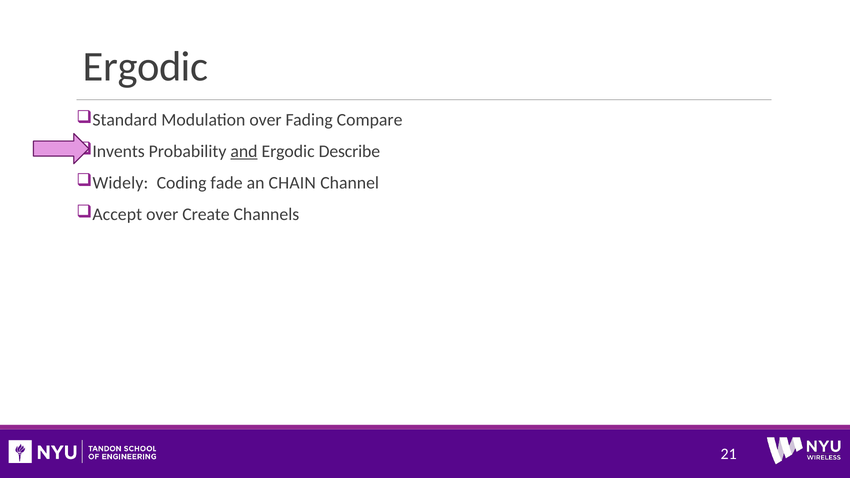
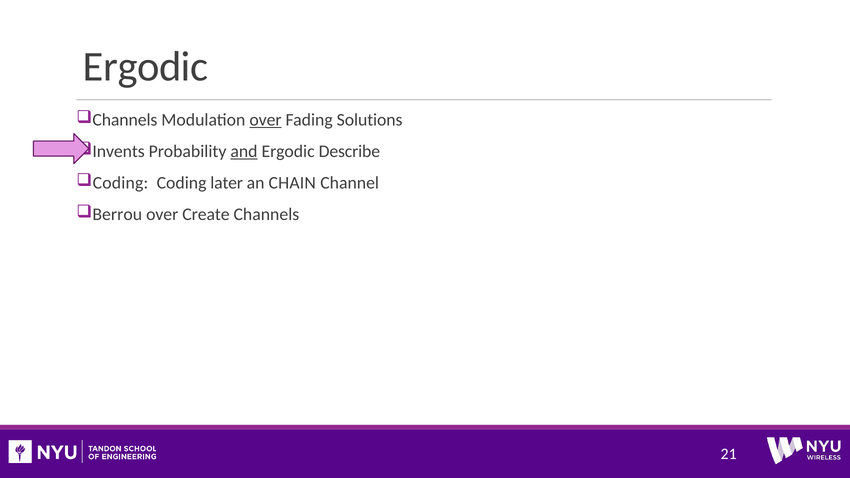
Standard: Standard -> Channels (125, 120)
over underline: none -> present (266, 120)
Compare: Compare -> Solutions (370, 120)
Widely: Widely -> Coding (120, 183)
fade: fade -> later (227, 183)
Accept: Accept -> Berrou (117, 215)
